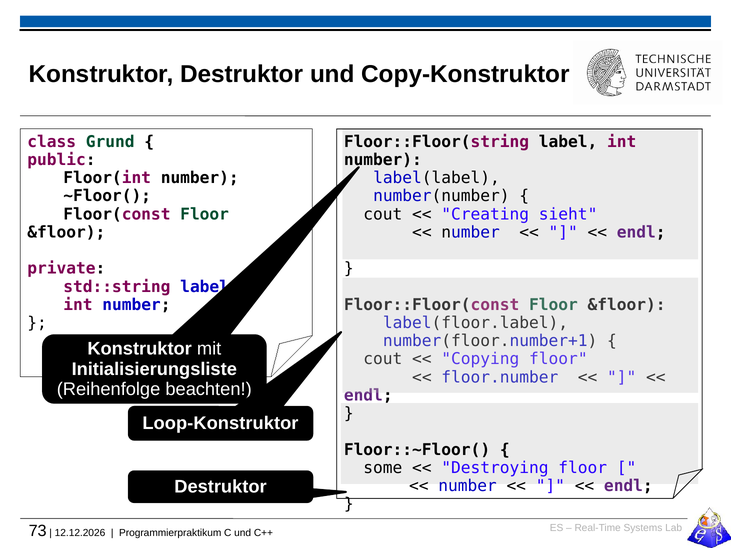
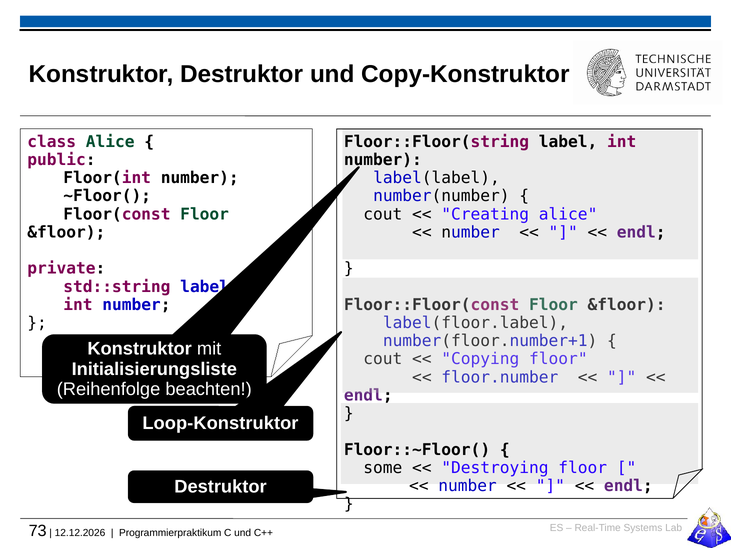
class Grund: Grund -> Alice (110, 142)
Creating sieht: sieht -> alice (568, 214)
